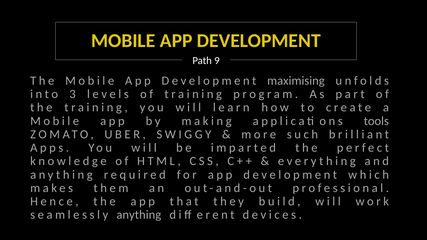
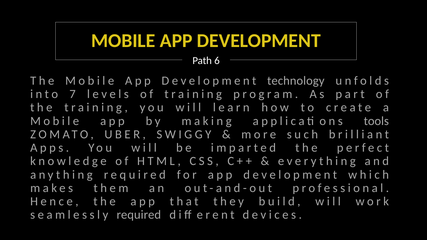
9: 9 -> 6 (217, 61)
maximising: maximising -> technology (296, 81)
3: 3 -> 7 (73, 94)
seamlessly anything: anything -> required (139, 215)
